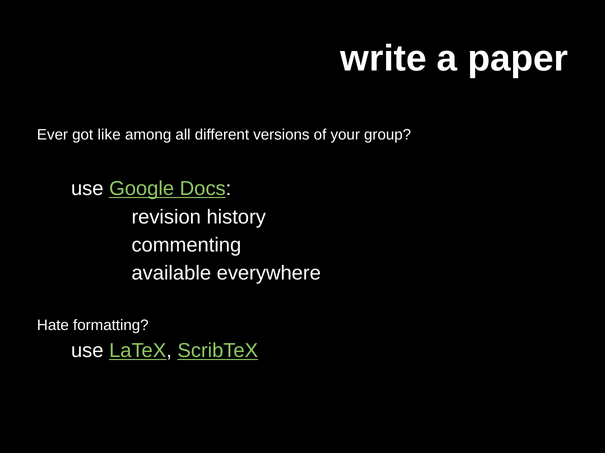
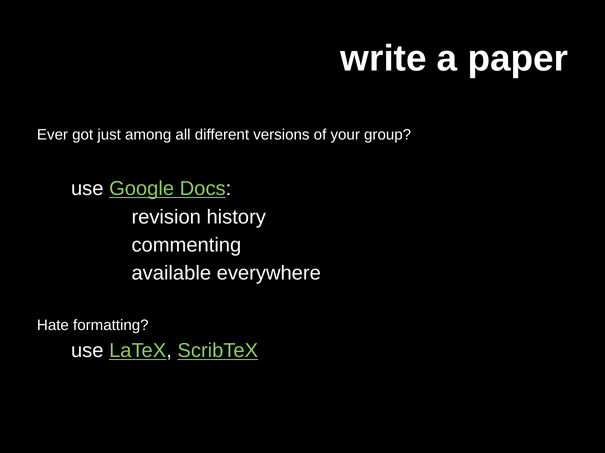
like: like -> just (109, 135)
